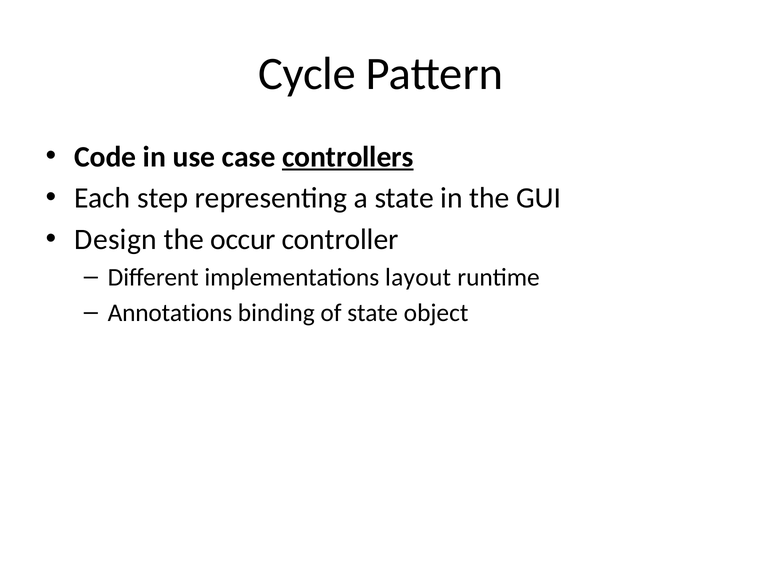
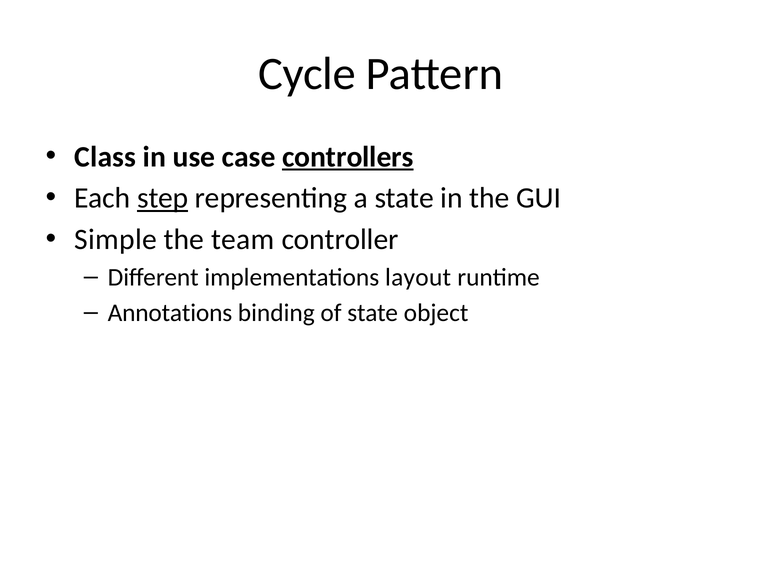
Code: Code -> Class (105, 157)
step underline: none -> present (163, 198)
Design: Design -> Simple (116, 240)
occur: occur -> team (243, 240)
